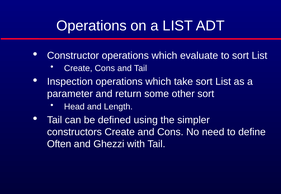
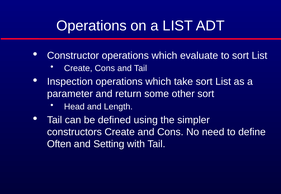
Ghezzi: Ghezzi -> Setting (109, 144)
